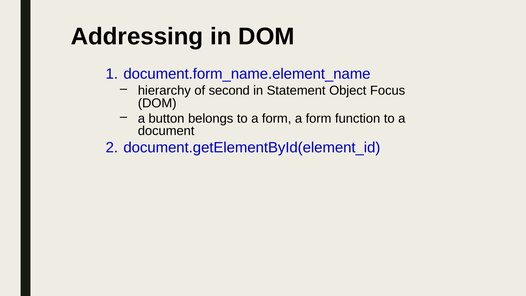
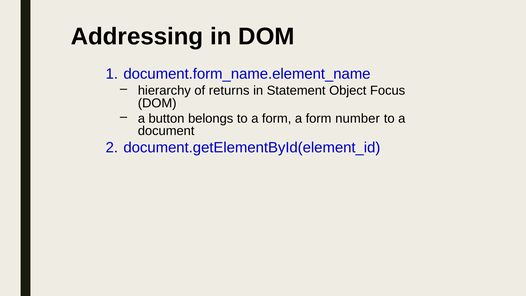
second: second -> returns (229, 91)
function: function -> number (358, 119)
